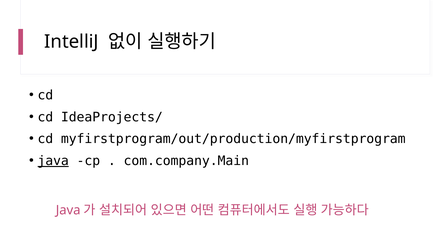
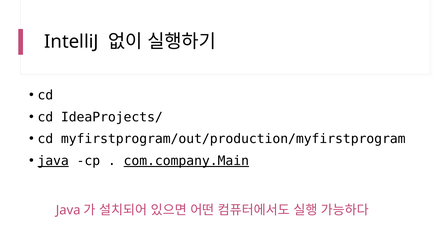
com.company.Main underline: none -> present (186, 161)
